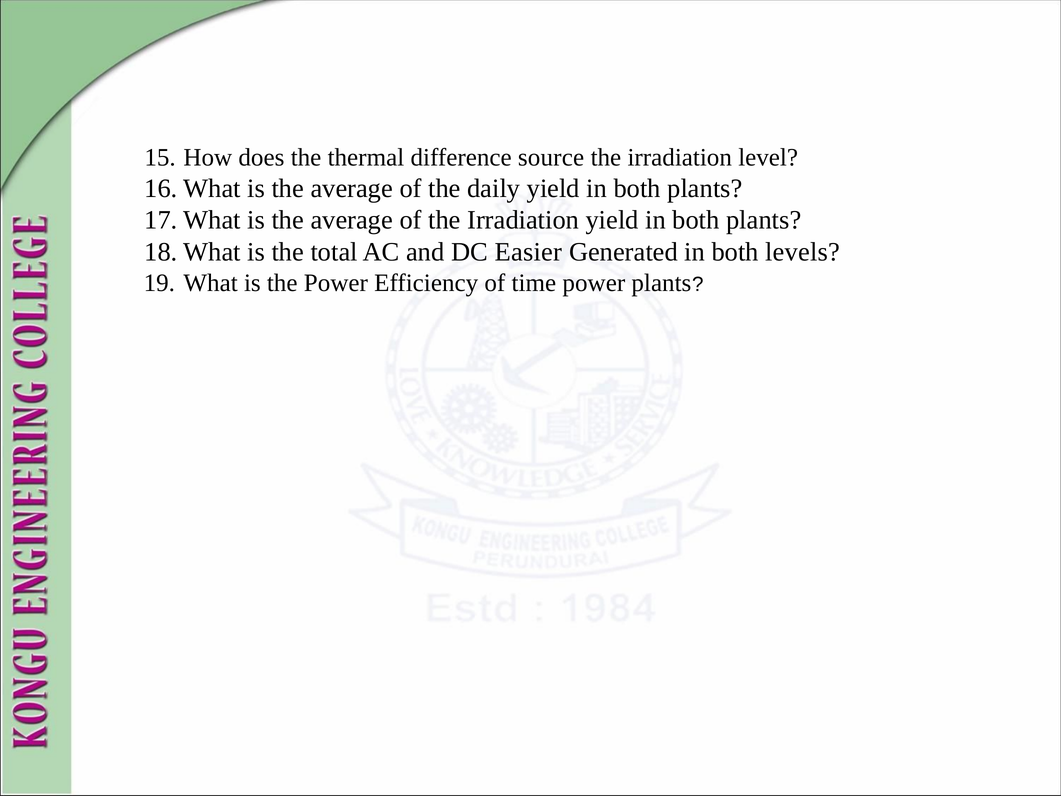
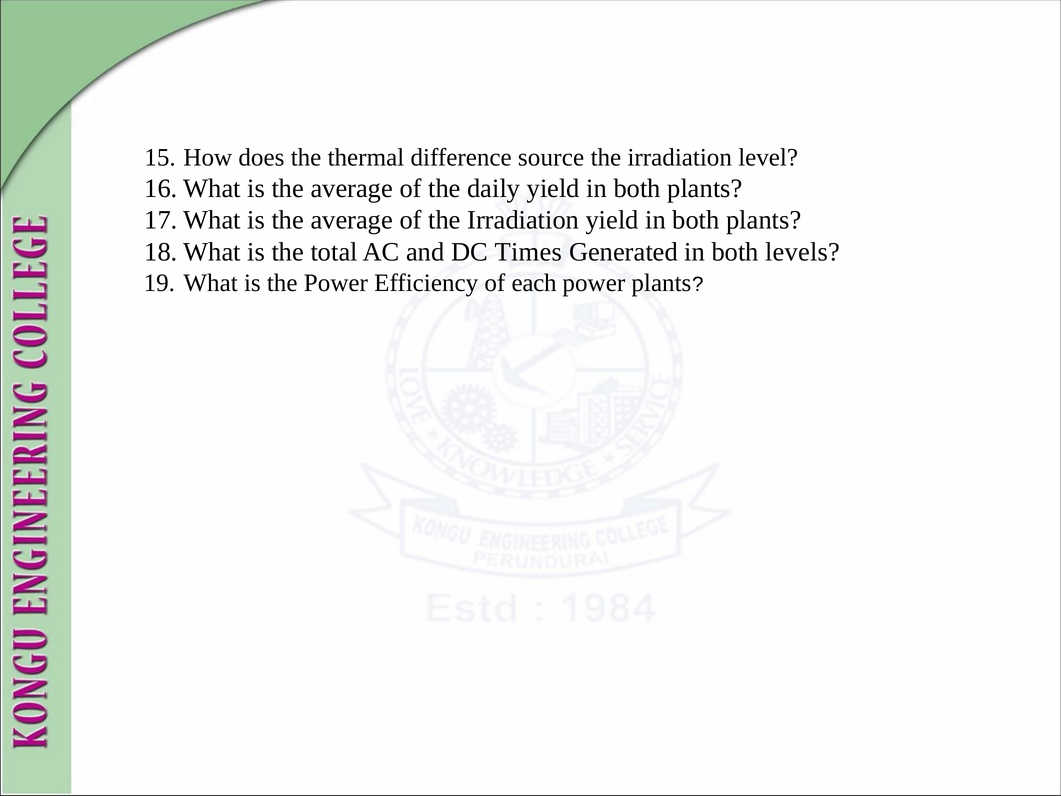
Easier: Easier -> Times (528, 252)
time: time -> each (534, 283)
